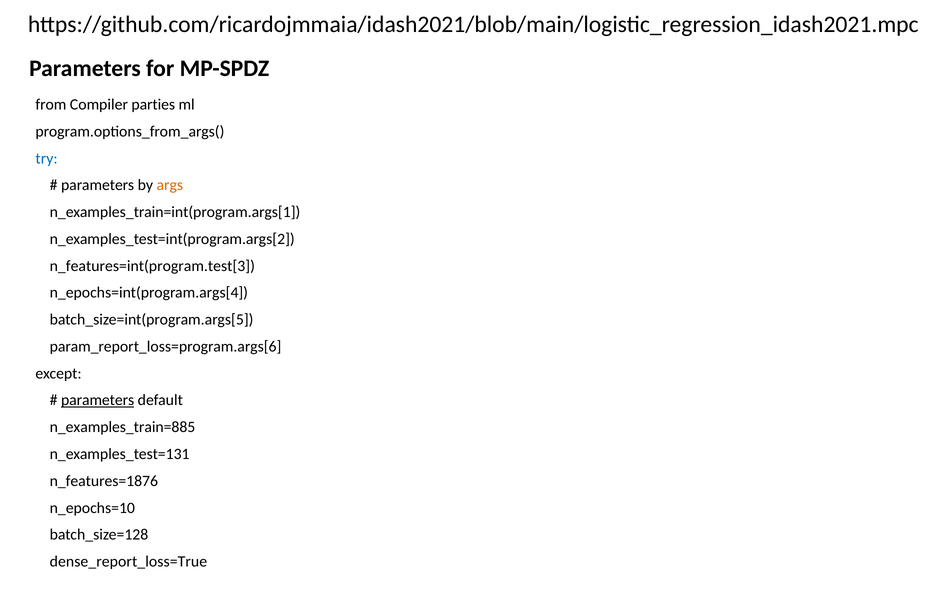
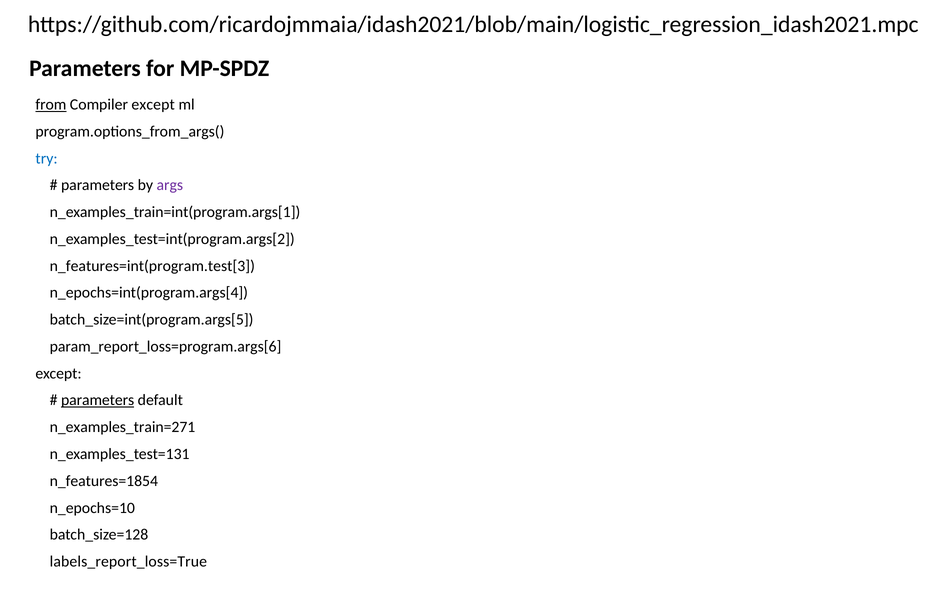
from underline: none -> present (51, 105)
Compiler parties: parties -> except (153, 105)
args colour: orange -> purple (170, 185)
n_examples_train=885: n_examples_train=885 -> n_examples_train=271 (122, 427)
n_features=1876: n_features=1876 -> n_features=1854 (104, 481)
dense_report_loss=True: dense_report_loss=True -> labels_report_loss=True (128, 562)
